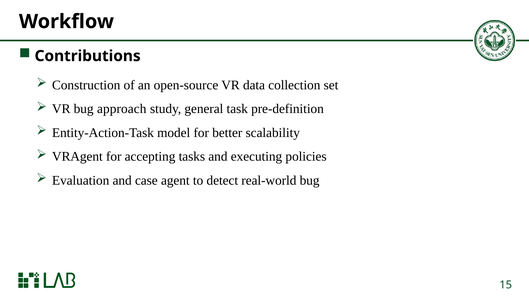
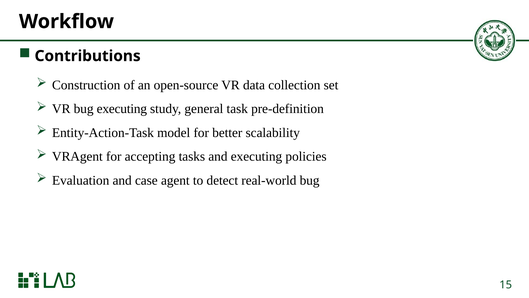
bug approach: approach -> executing (122, 109)
